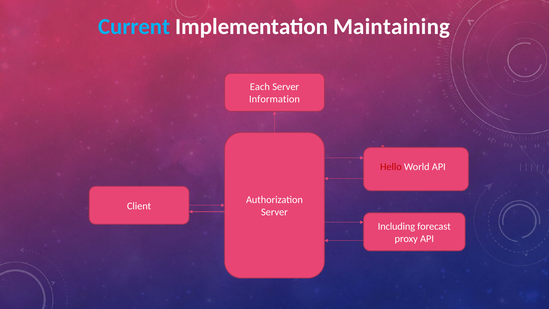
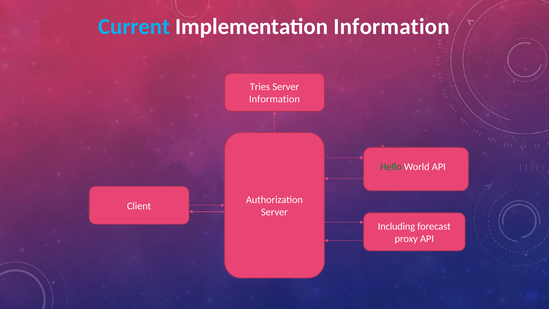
Implementation Maintaining: Maintaining -> Information (392, 27)
Each: Each -> Tries (260, 87)
Hello colour: red -> green (391, 167)
